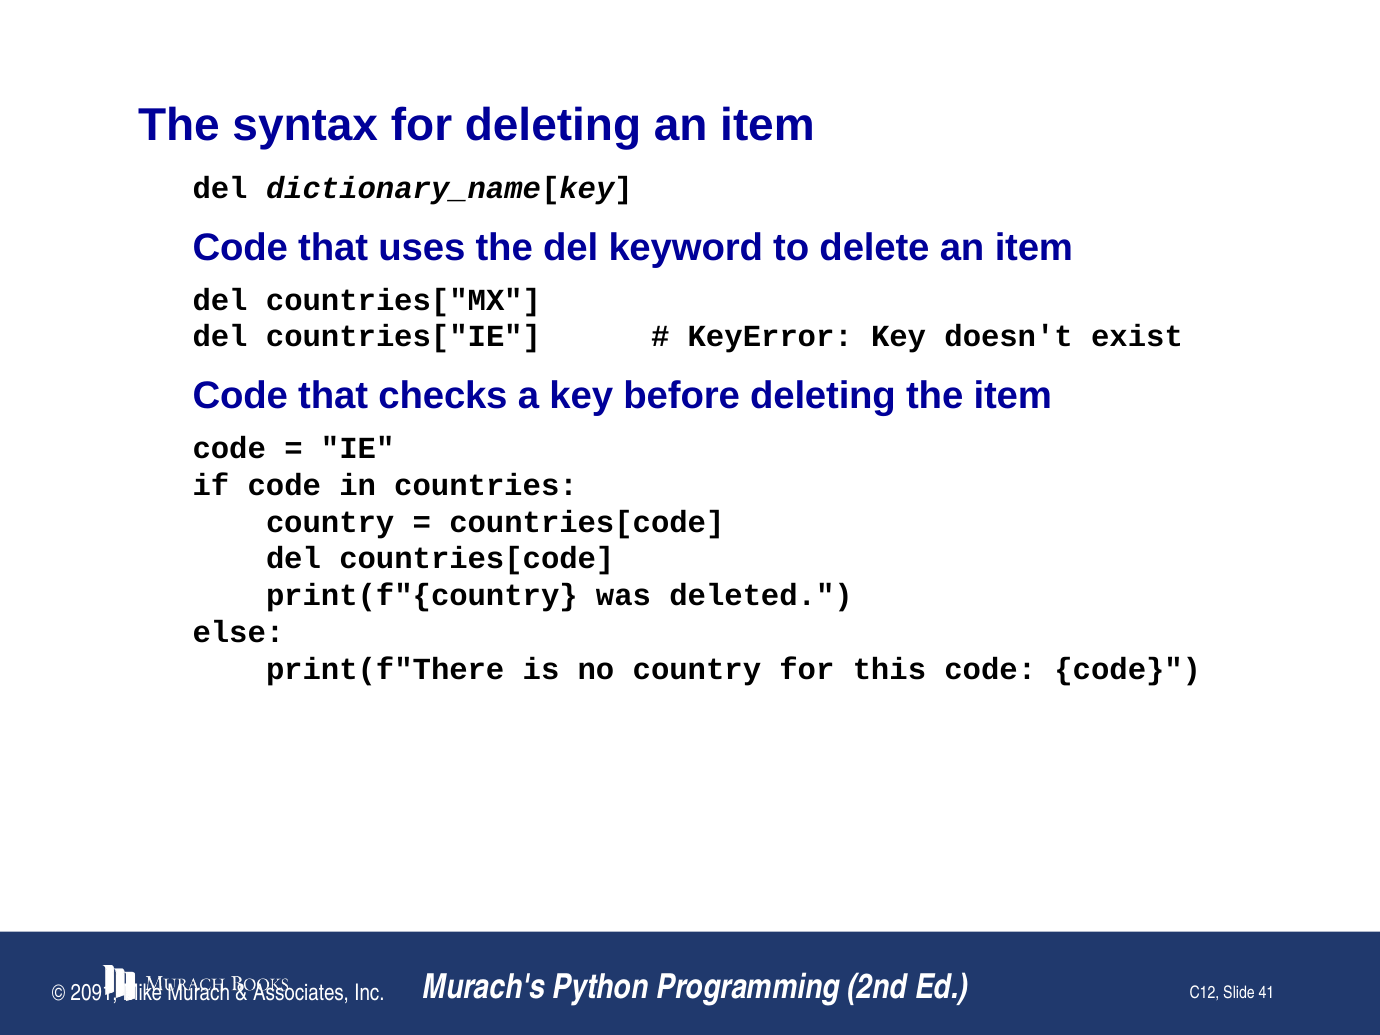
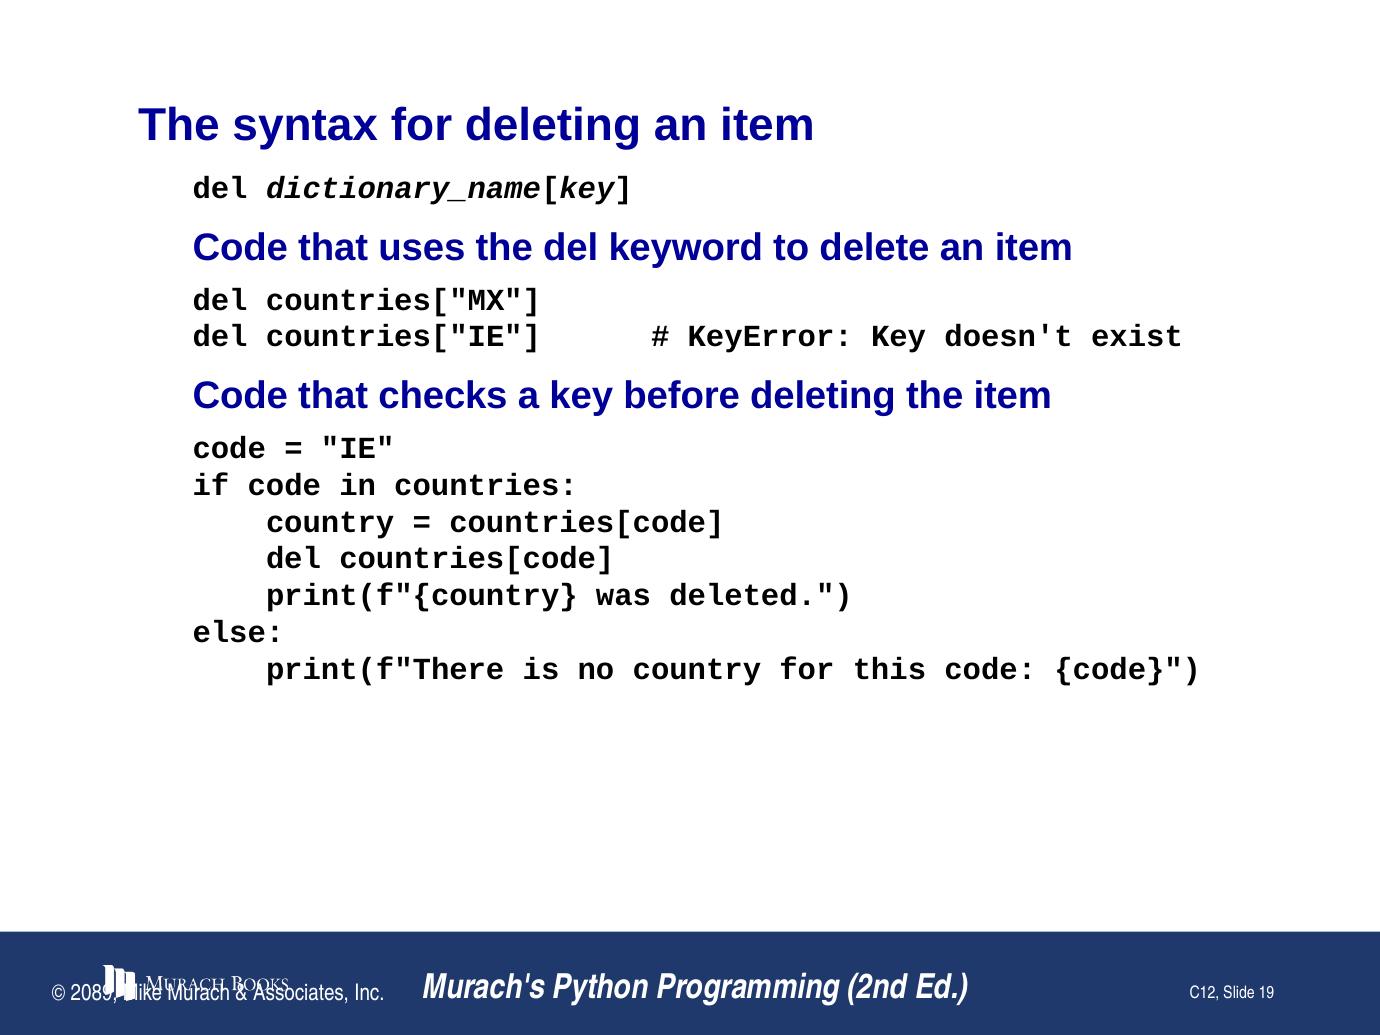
2091: 2091 -> 2089 (94, 993)
41: 41 -> 19 (1266, 993)
